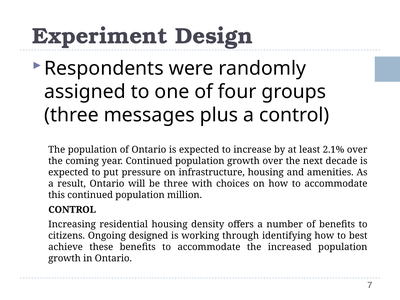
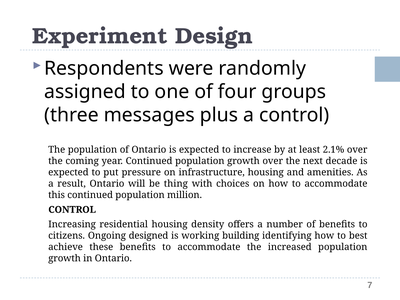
be three: three -> thing (176, 184)
through: through -> building (241, 236)
